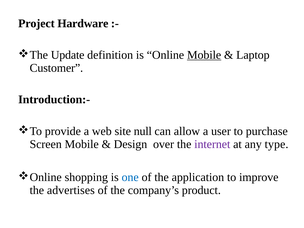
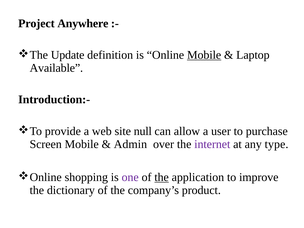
Hardware: Hardware -> Anywhere (83, 23)
Customer: Customer -> Available (56, 68)
Design: Design -> Admin (130, 144)
one colour: blue -> purple (130, 177)
the underline: none -> present (162, 177)
advertises: advertises -> dictionary (71, 190)
